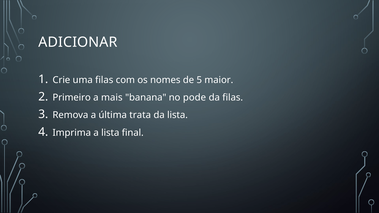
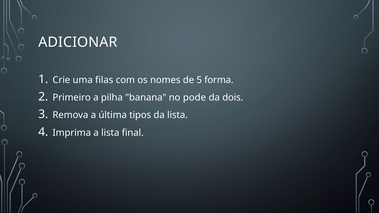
maior: maior -> forma (219, 80)
mais: mais -> pilha (112, 98)
da filas: filas -> dois (233, 98)
trata: trata -> tipos (140, 115)
